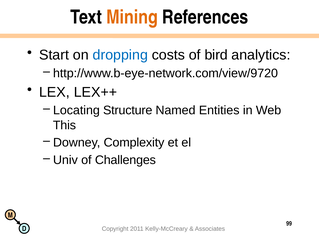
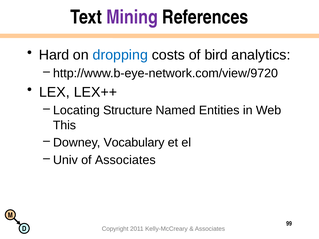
Mining colour: orange -> purple (132, 17)
Start: Start -> Hard (54, 55)
Complexity: Complexity -> Vocabulary (134, 143)
of Challenges: Challenges -> Associates (125, 160)
